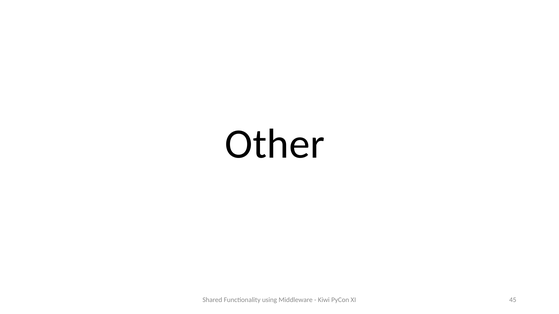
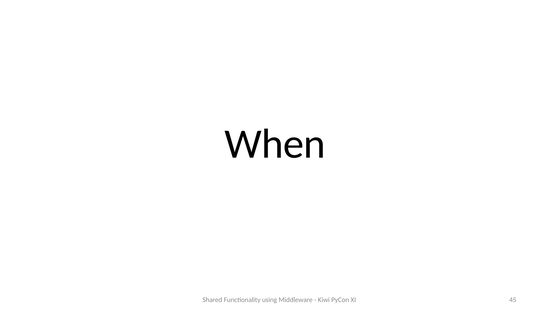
Other: Other -> When (275, 144)
